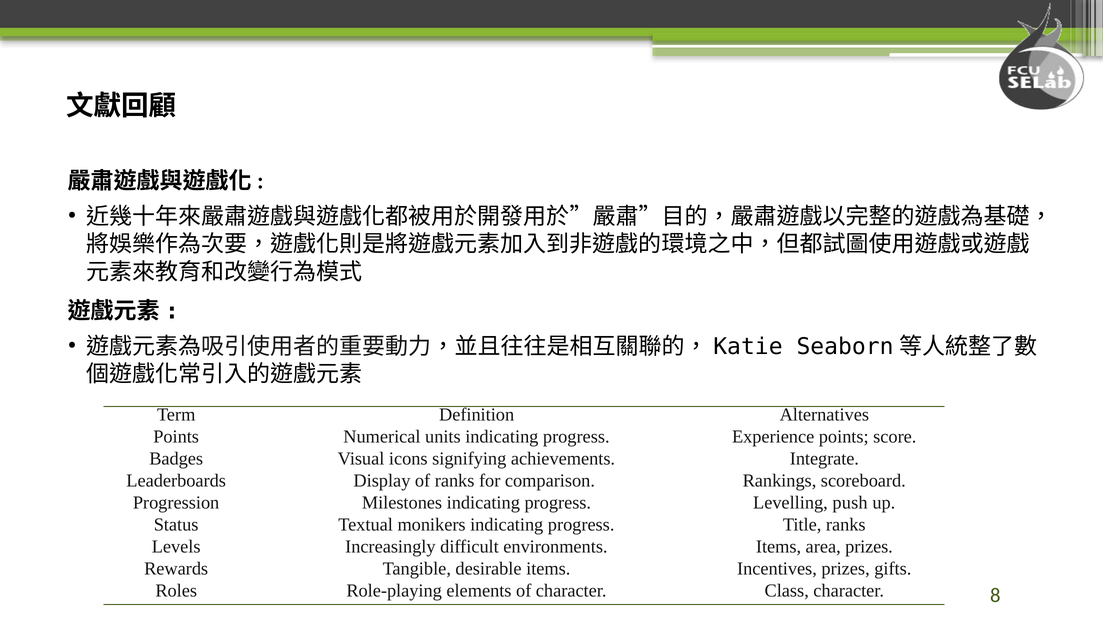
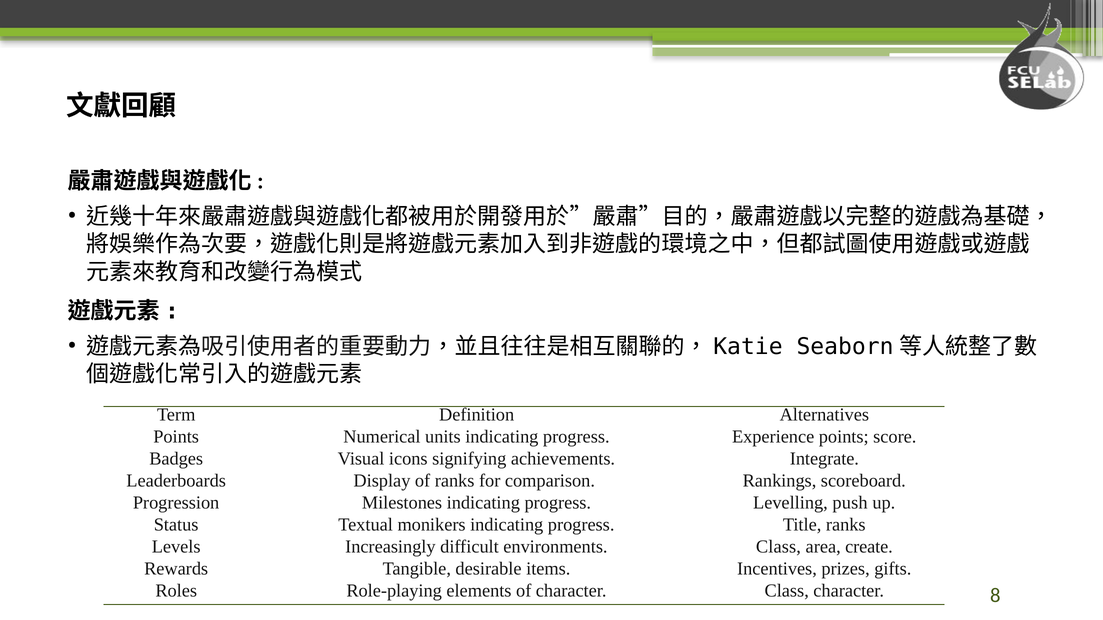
environments Items: Items -> Class (778, 547)
area prizes: prizes -> create (869, 547)
